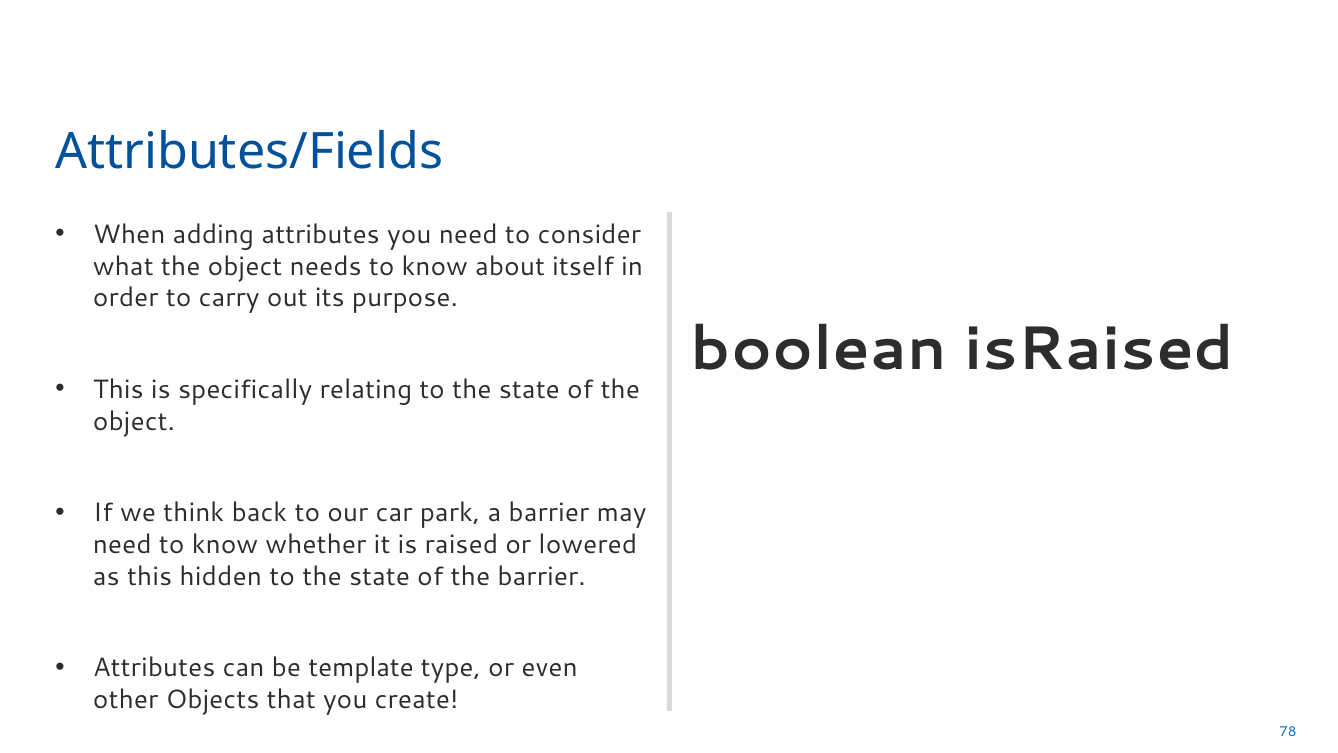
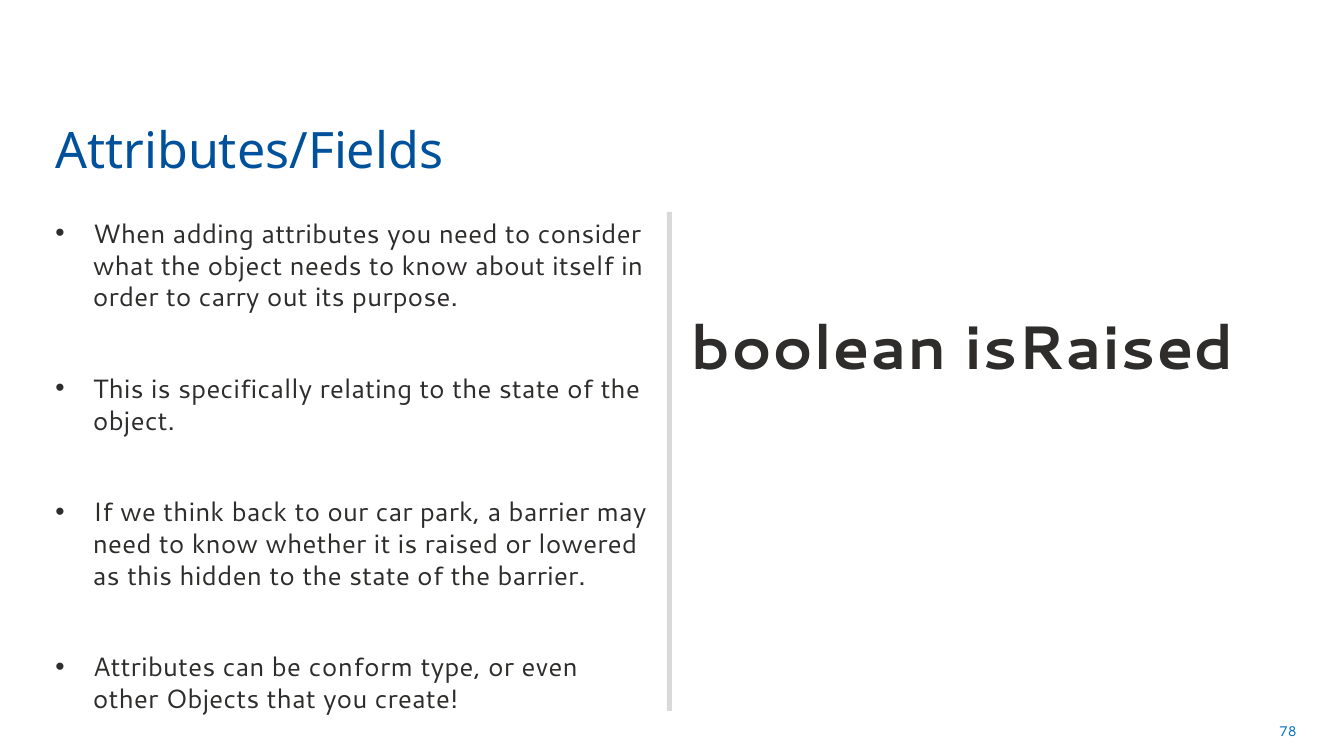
template: template -> conform (361, 668)
